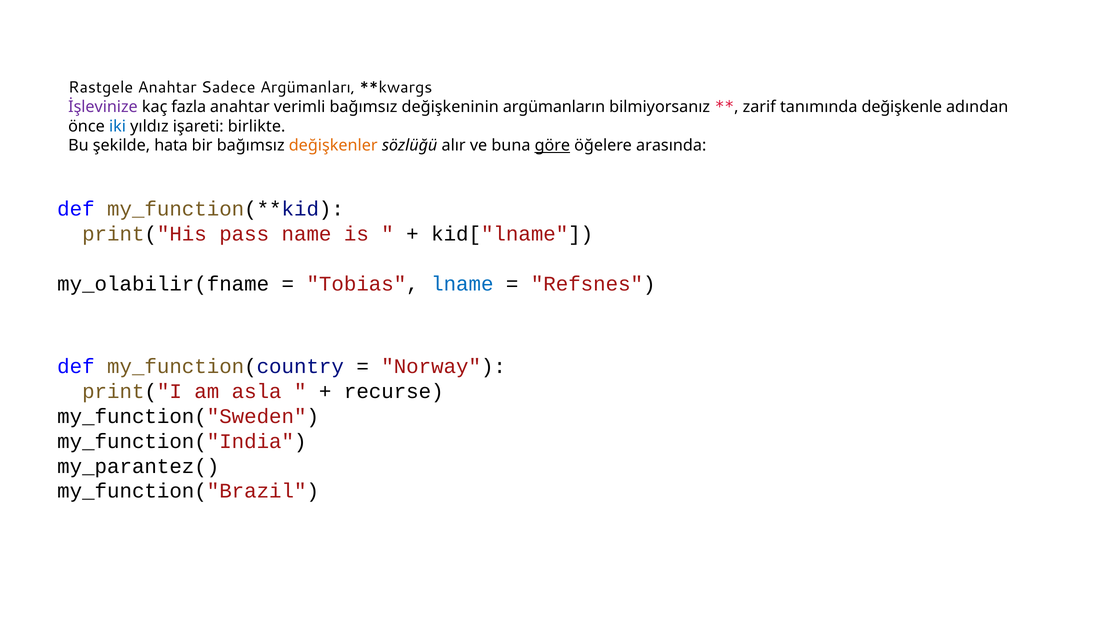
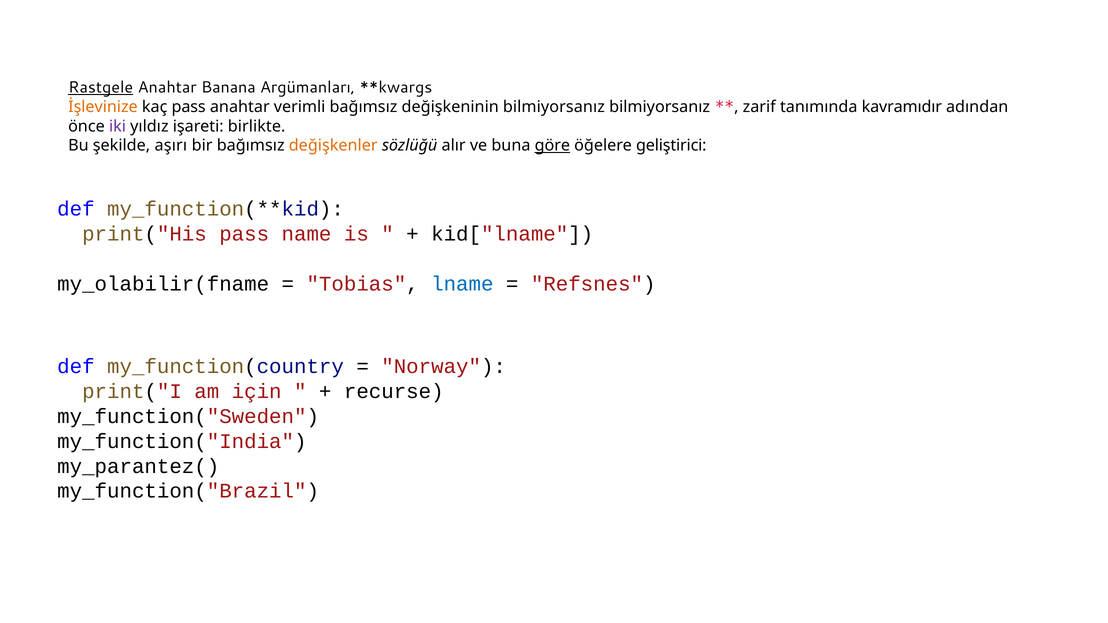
Rastgele underline: none -> present (101, 87)
Sadece: Sadece -> Banana (228, 87)
İşlevinize colour: purple -> orange (103, 107)
kaç fazla: fazla -> pass (189, 107)
değişkeninin argümanların: argümanların -> bilmiyorsanız (554, 107)
değişkenle: değişkenle -> kavramıdır (902, 107)
iki colour: blue -> purple (118, 126)
hata: hata -> aşırı (171, 146)
arasında: arasında -> geliştirici (671, 146)
asla: asla -> için (257, 392)
